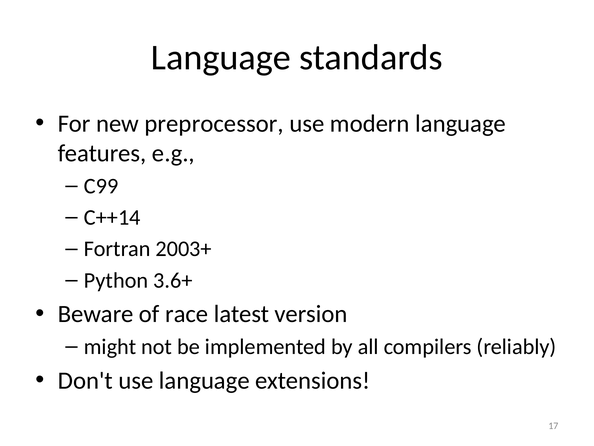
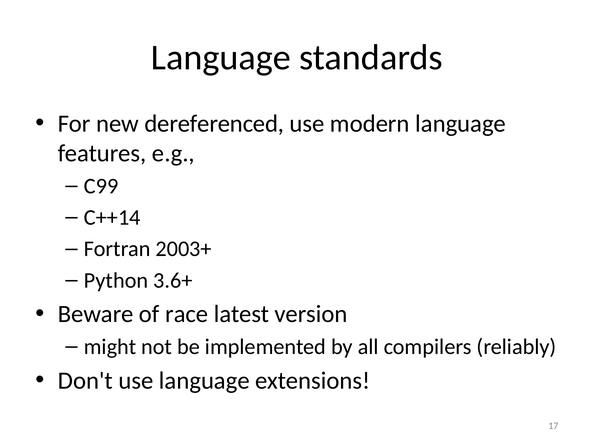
preprocessor: preprocessor -> dereferenced (214, 123)
